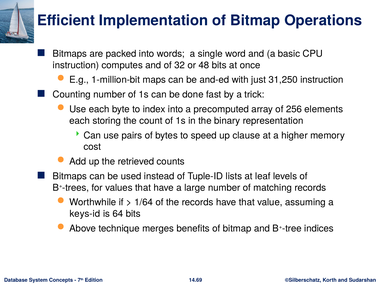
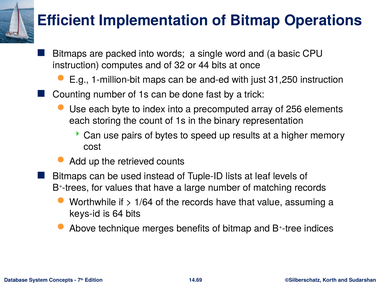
48: 48 -> 44 (204, 65)
clause: clause -> results (246, 135)
